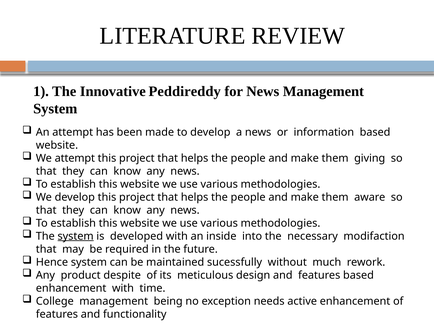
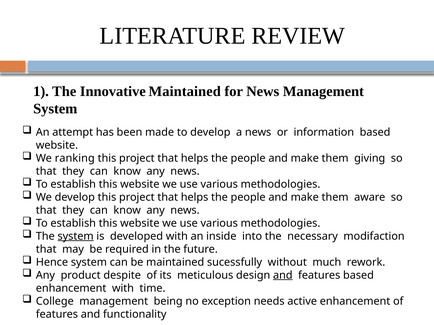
Innovative Peddireddy: Peddireddy -> Maintained (185, 91)
We attempt: attempt -> ranking (75, 158)
and underline: none -> present (283, 276)
